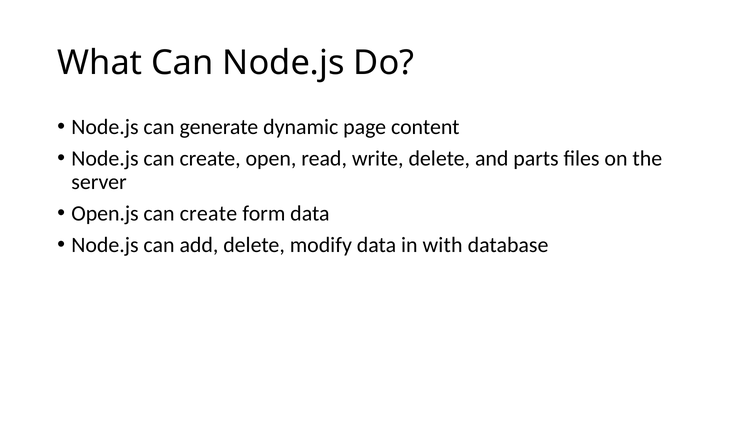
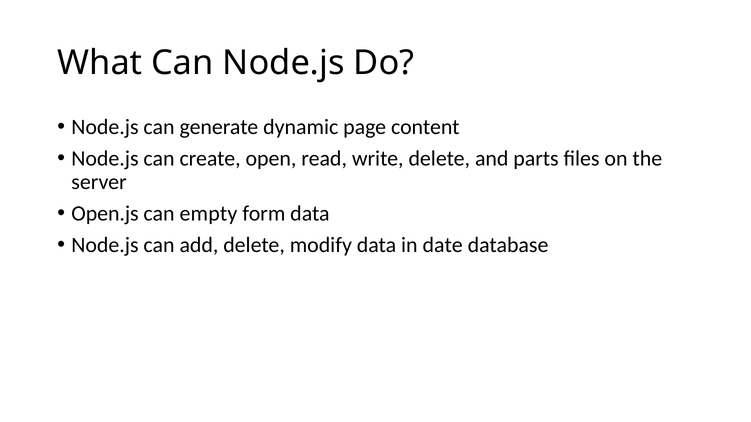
create: create -> empty (208, 214)
with: with -> date (443, 245)
